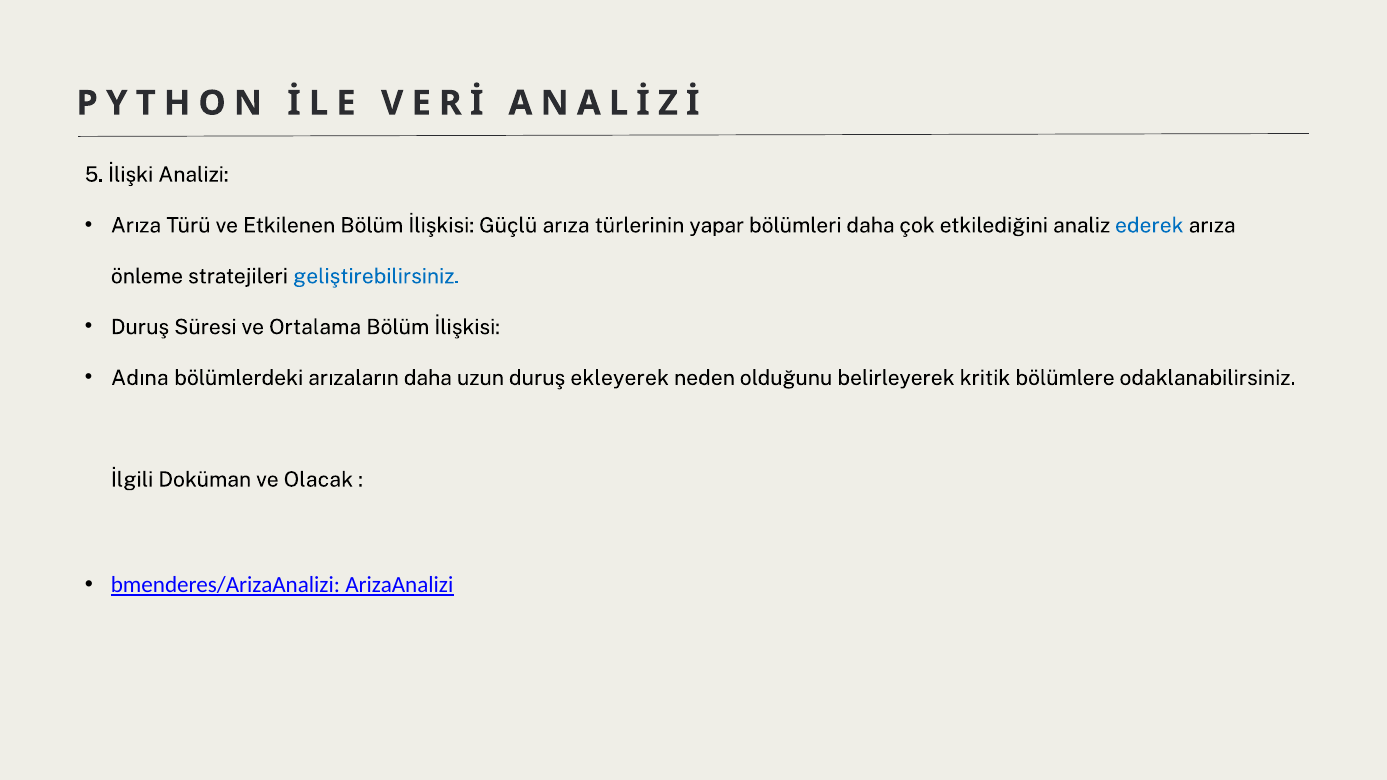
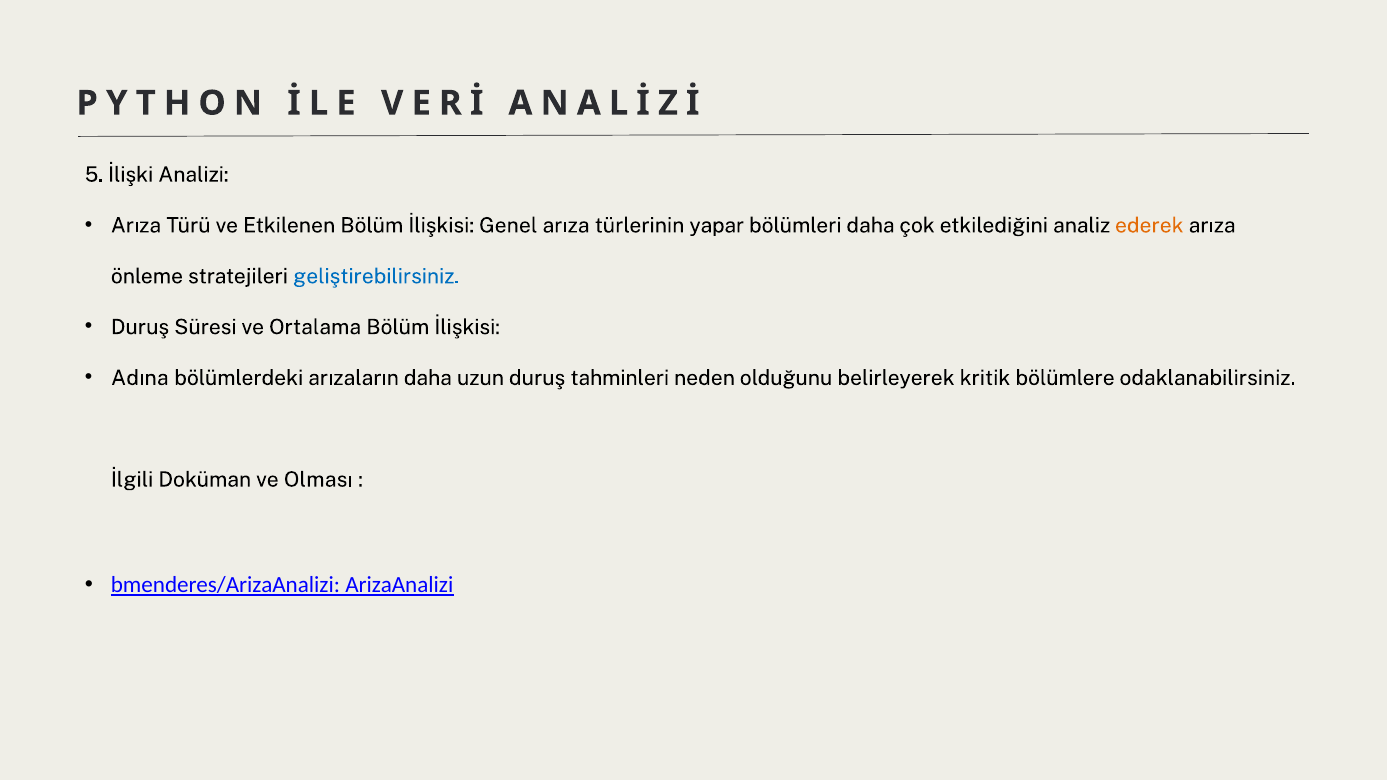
Güçlü: Güçlü -> Genel (508, 226)
ederek colour: blue -> orange (1149, 226)
ekleyerek: ekleyerek -> tahminleri (620, 378)
Olacak: Olacak -> Olması (318, 480)
